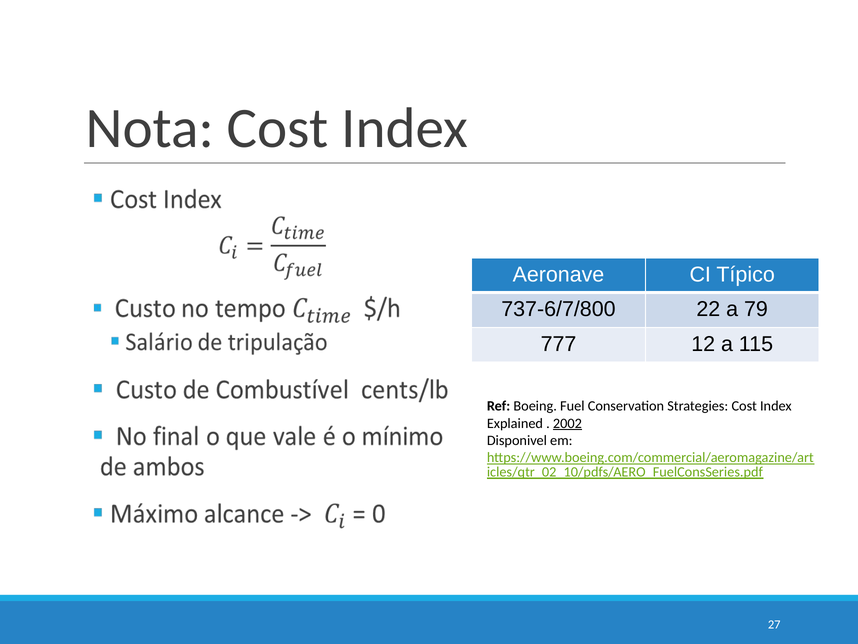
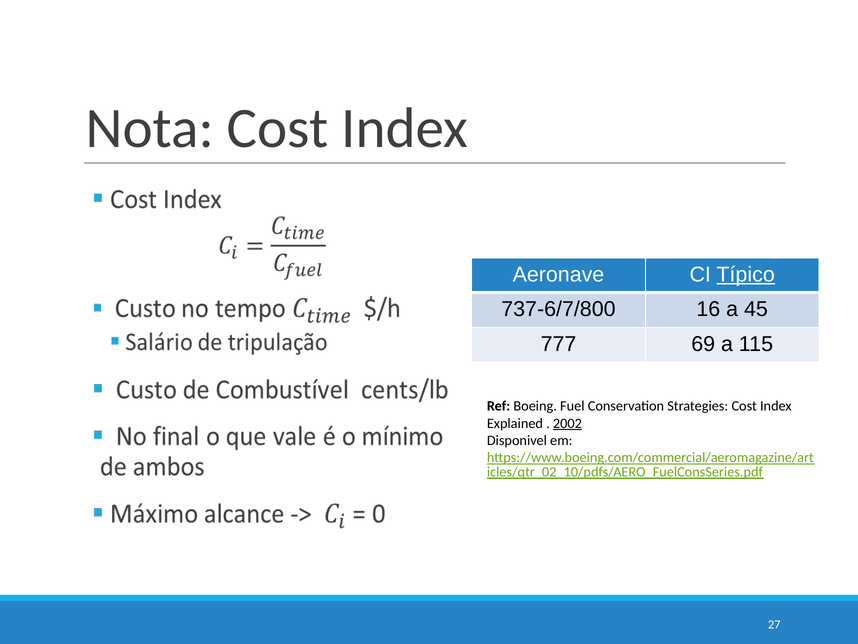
Típico underline: none -> present (746, 274)
22: 22 -> 16 (708, 309)
79: 79 -> 45 (756, 309)
12: 12 -> 69 (703, 344)
